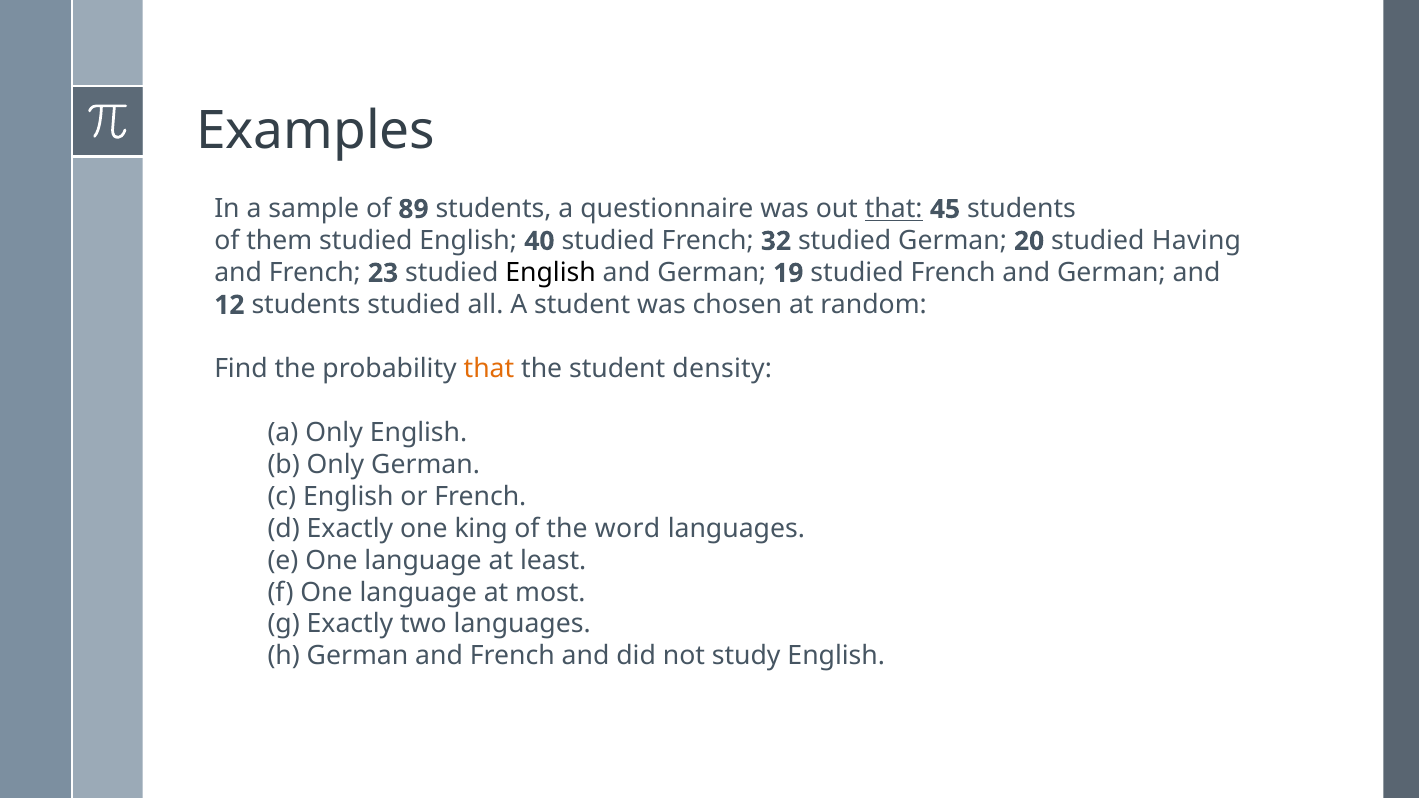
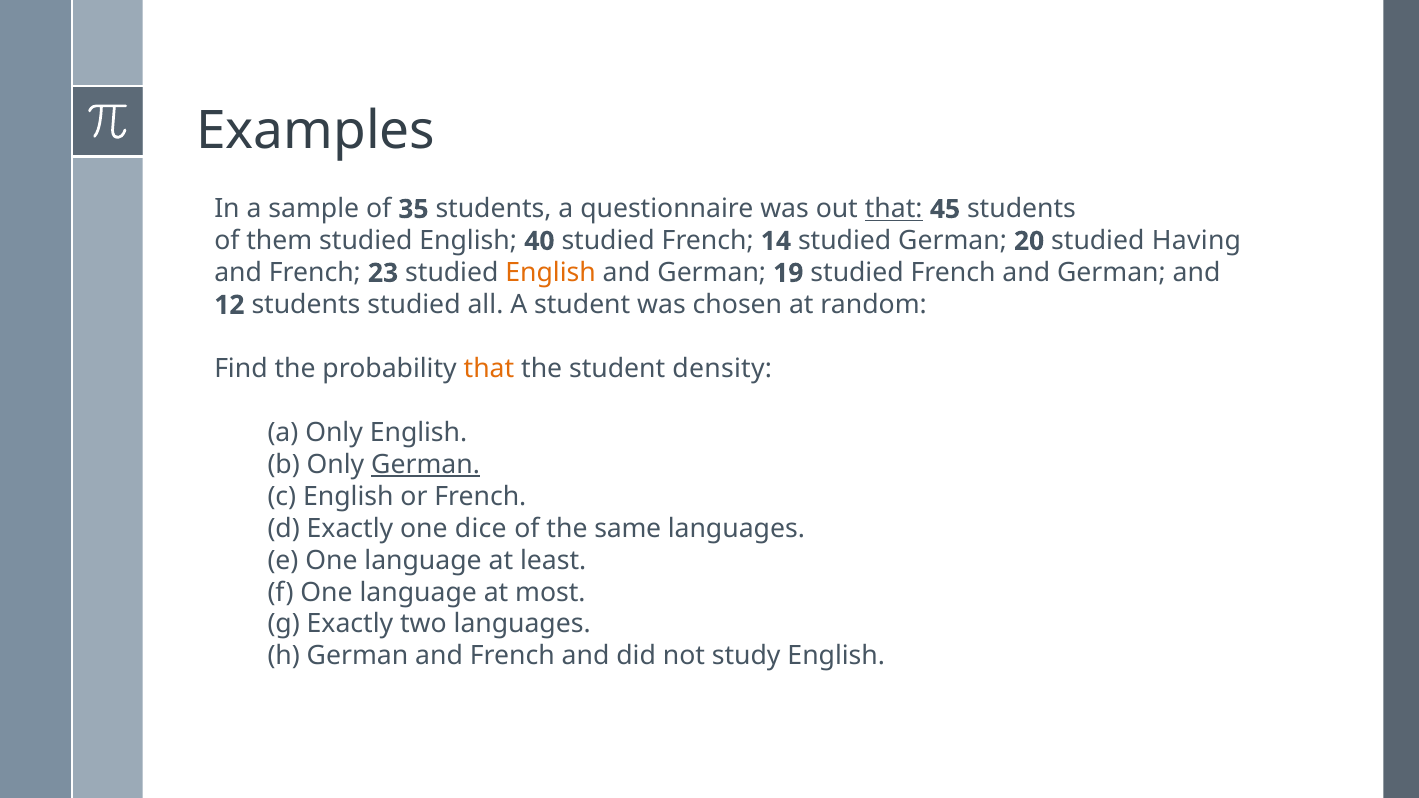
89: 89 -> 35 (413, 209)
32: 32 -> 14 (776, 241)
English colour: black -> orange (551, 273)
German underline: none -> present (426, 465)
king: king -> dice (481, 529)
word: word -> same (628, 529)
